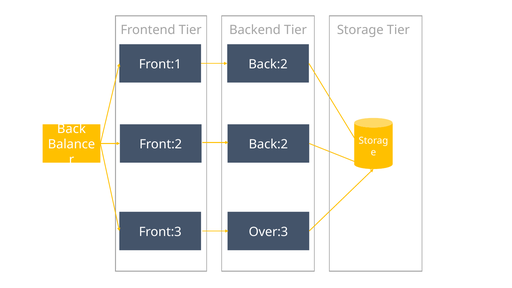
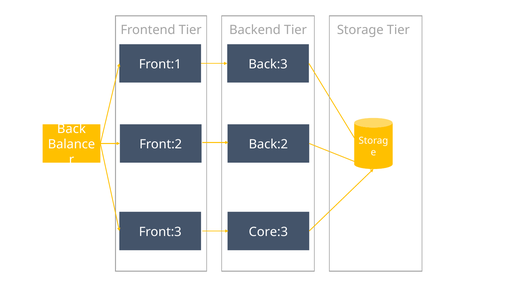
Back:2: Back:2 -> Back:3 (268, 64)
Over:3: Over:3 -> Core:3 (268, 232)
